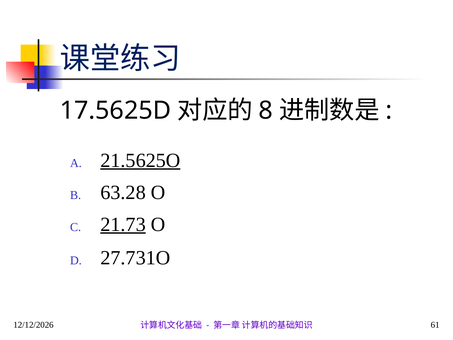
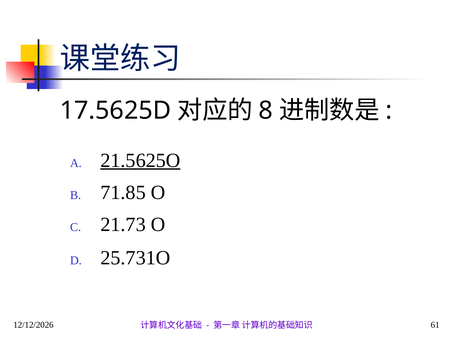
63.28: 63.28 -> 71.85 (123, 192)
21.73 underline: present -> none (123, 224)
27.731O: 27.731O -> 25.731O (135, 258)
